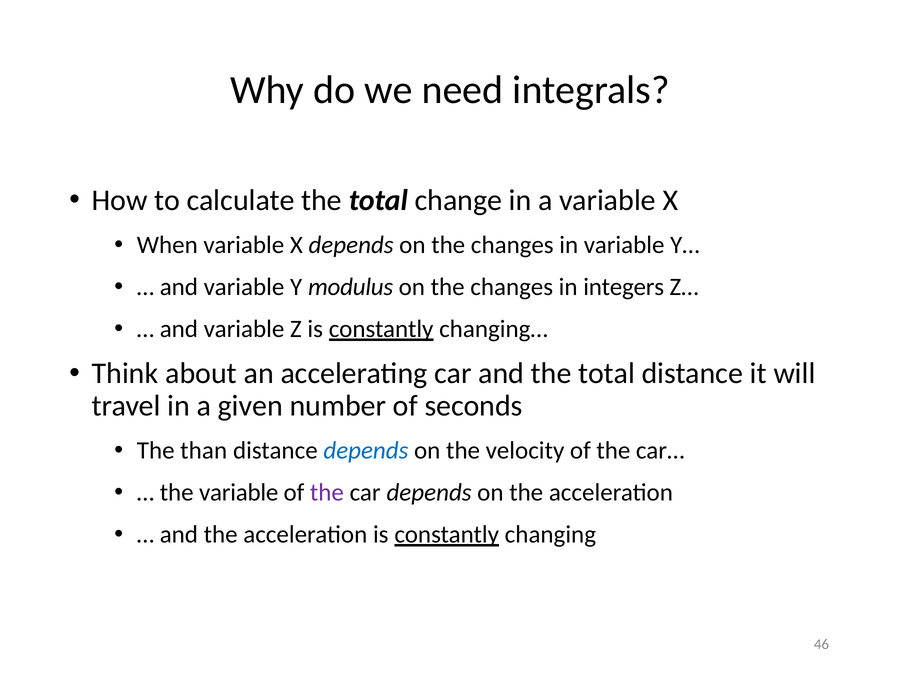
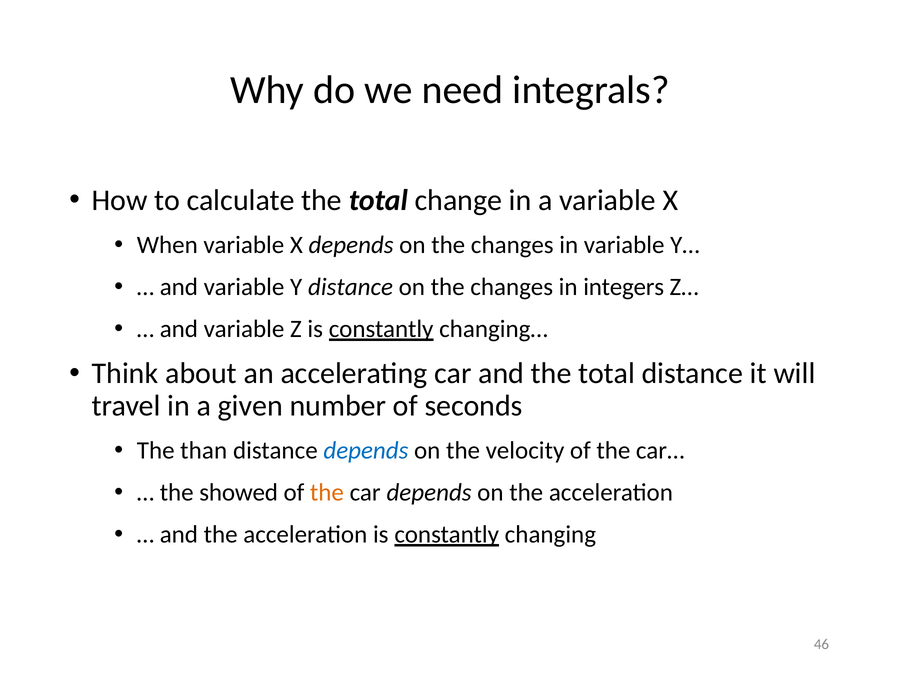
Y modulus: modulus -> distance (350, 287)
the variable: variable -> showed (239, 493)
the colour: purple -> orange (327, 493)
